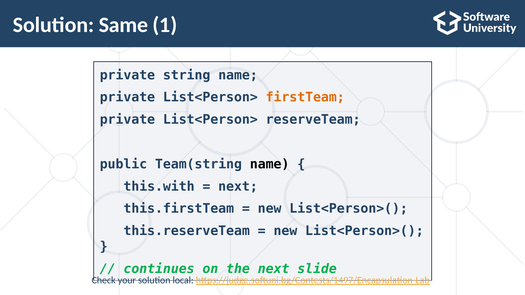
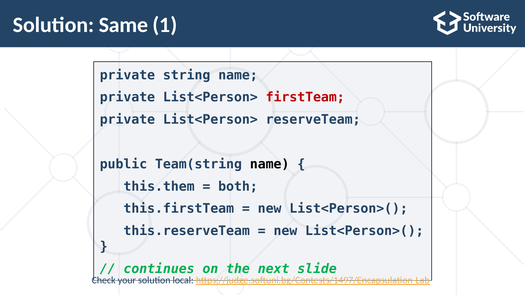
firstTeam colour: orange -> red (305, 97)
this.with: this.with -> this.them (159, 187)
next: next -> both (238, 187)
